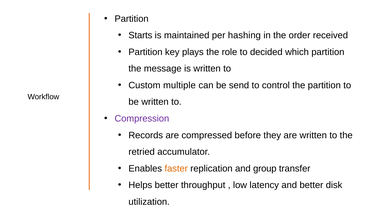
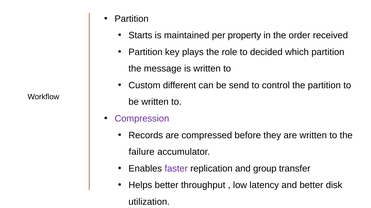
hashing: hashing -> property (244, 35)
multiple: multiple -> different (180, 86)
retried: retried -> failure (142, 152)
faster colour: orange -> purple (176, 169)
